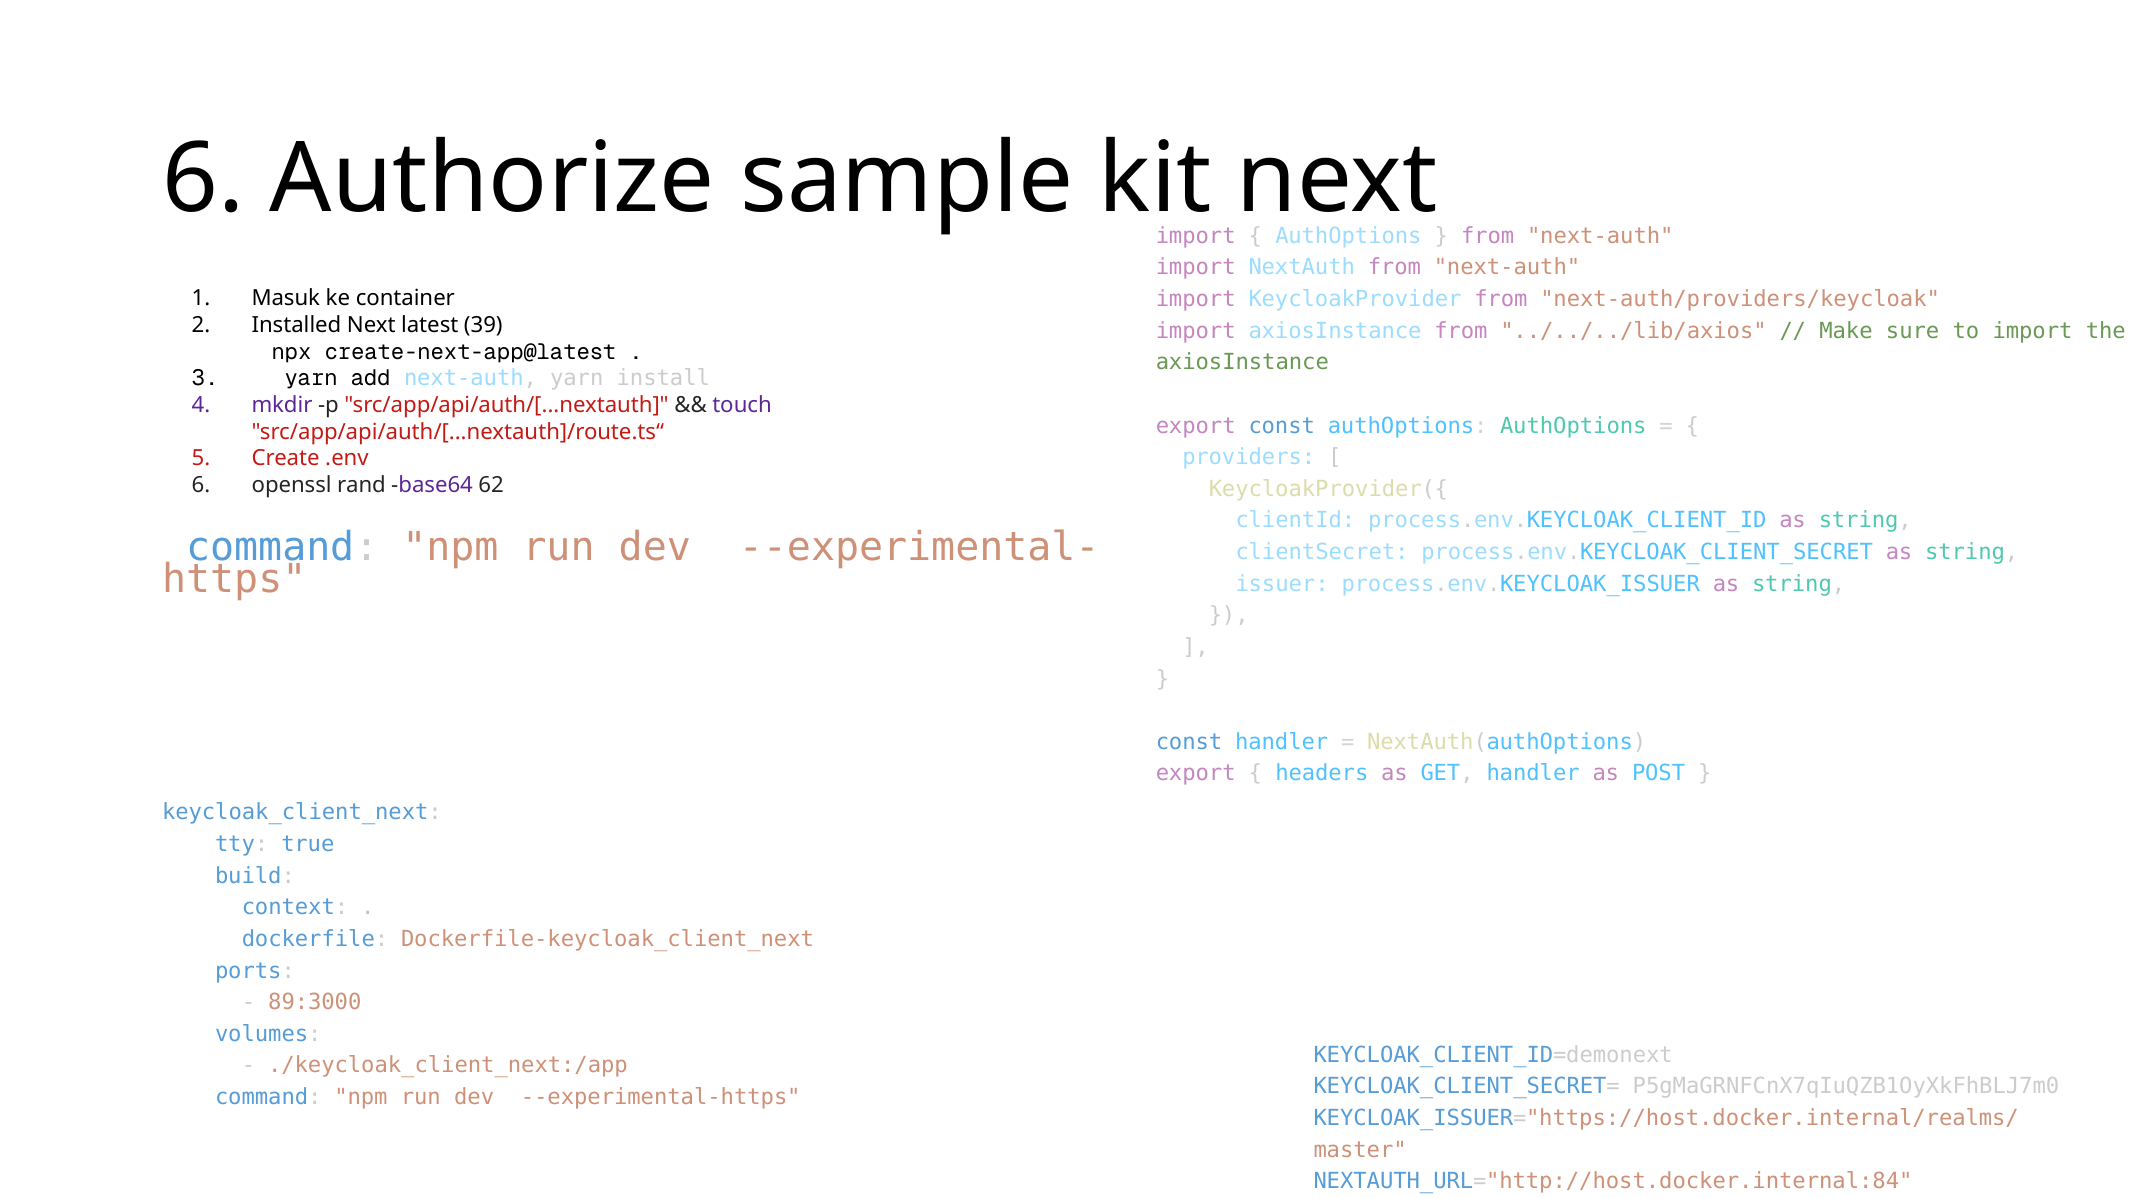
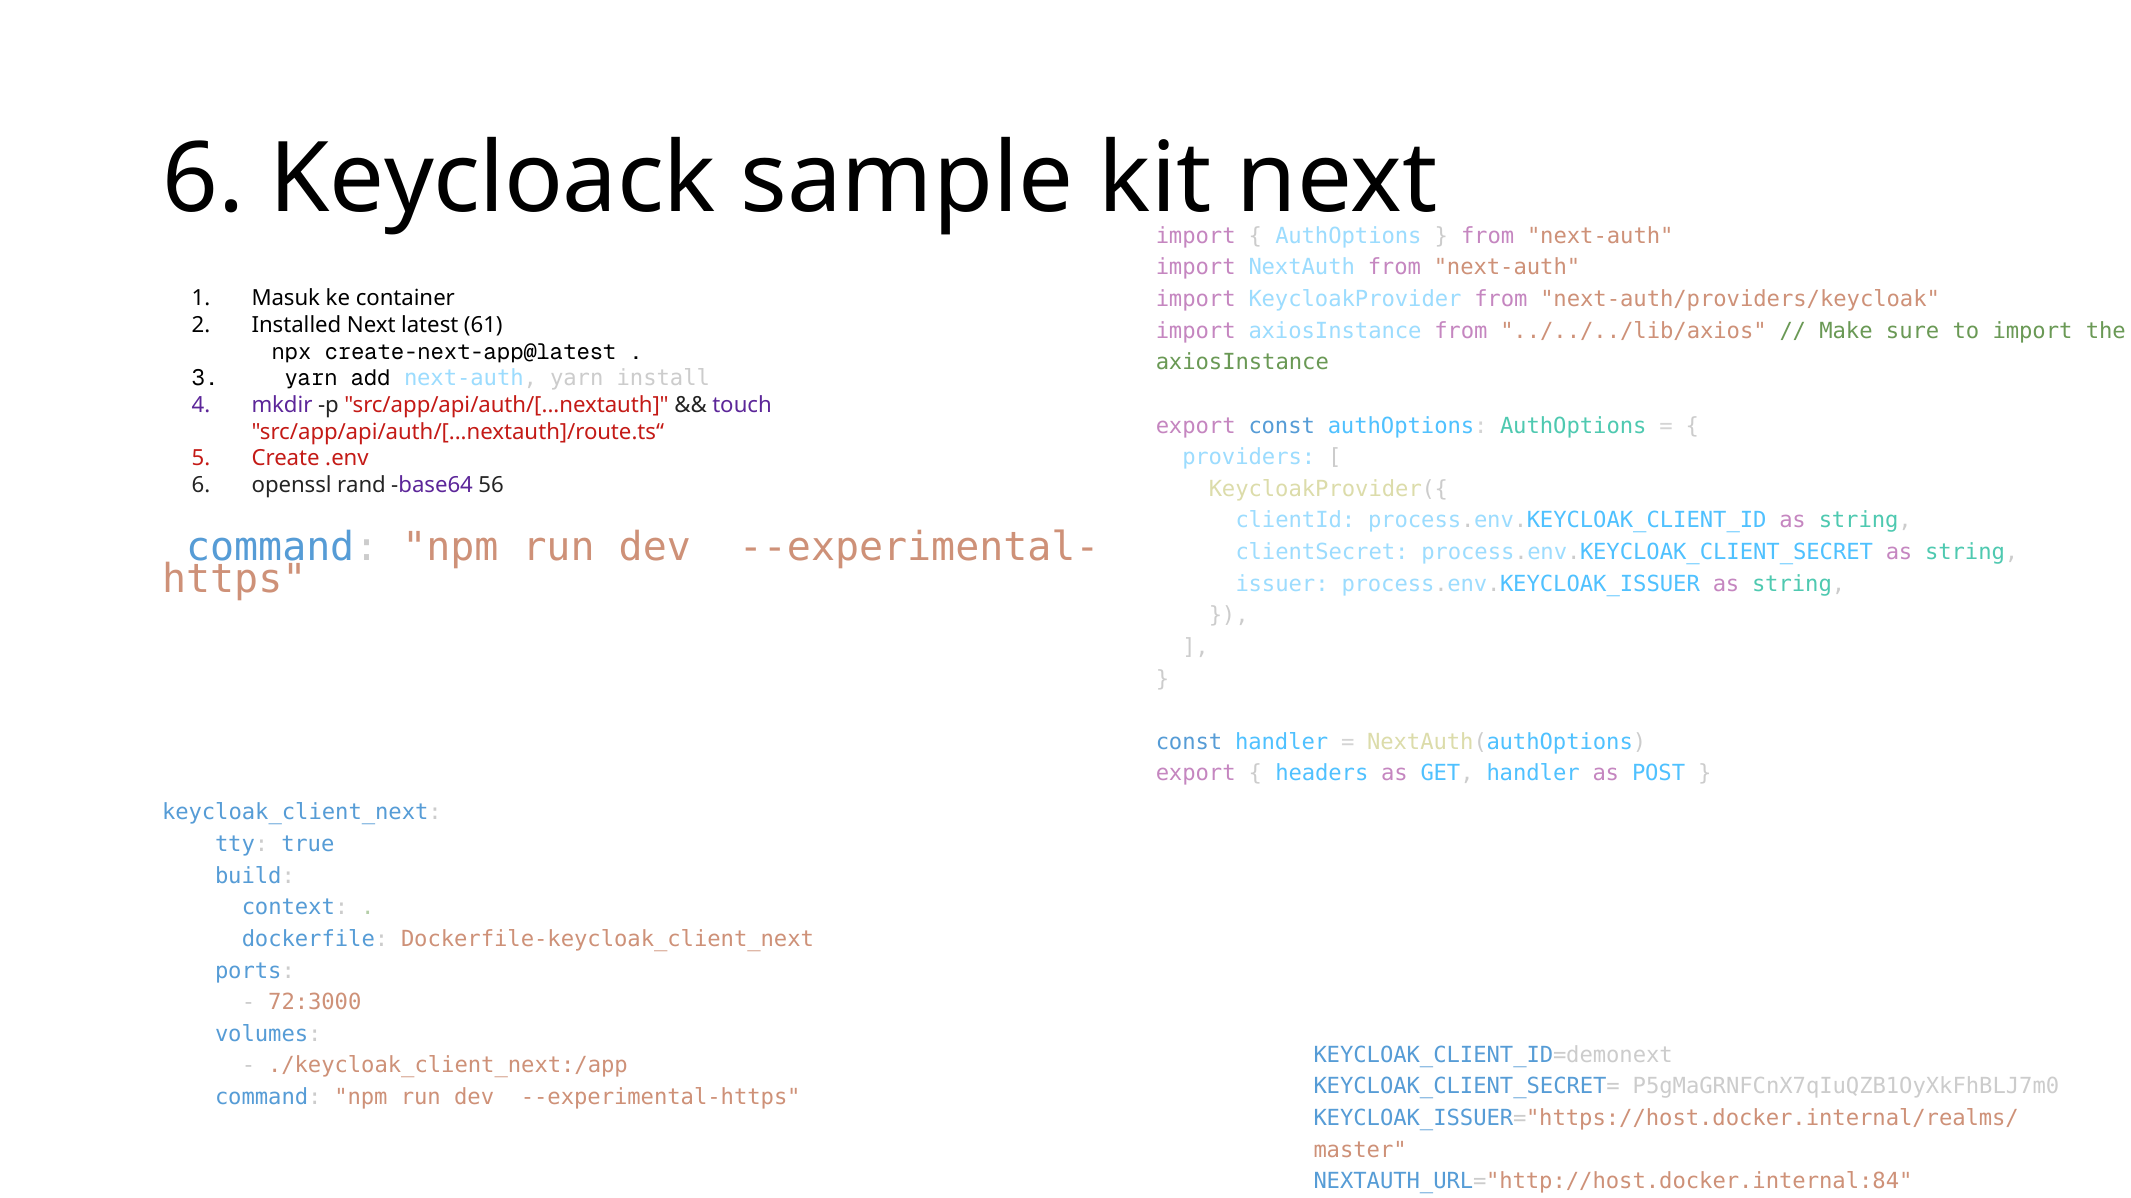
Authorize: Authorize -> Keycloack (493, 179)
39: 39 -> 61 (483, 325)
62: 62 -> 56 (491, 485)
89:3000: 89:3000 -> 72:3000 (315, 1003)
